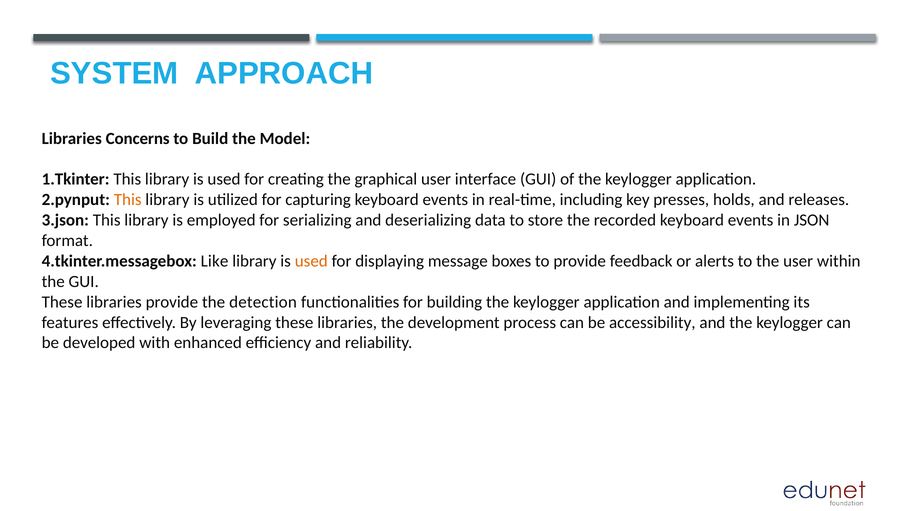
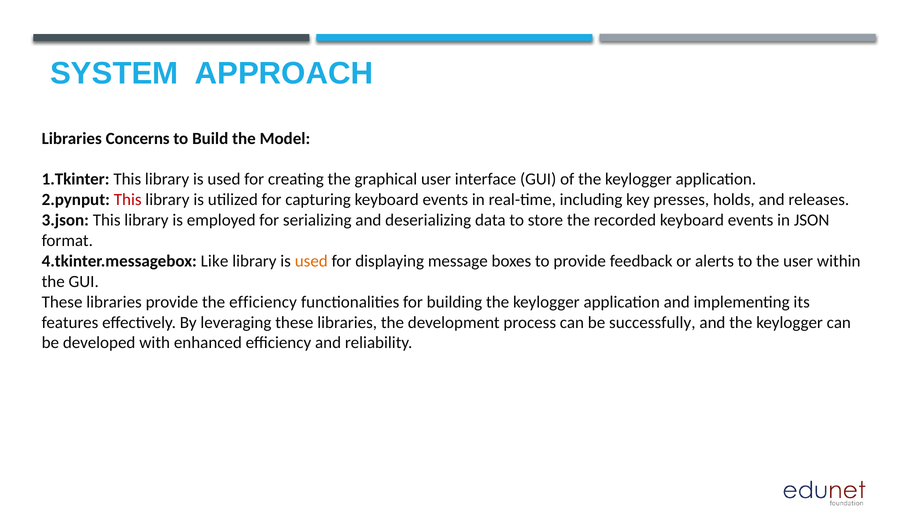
This colour: orange -> red (128, 200)
the detection: detection -> efficiency (263, 302)
accessibility: accessibility -> successfully (652, 323)
